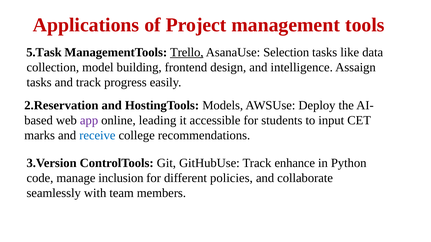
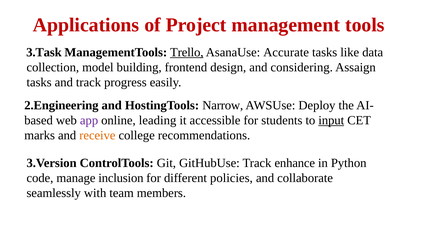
5.Task: 5.Task -> 3.Task (44, 52)
Selection: Selection -> Accurate (286, 52)
intelligence: intelligence -> considering (302, 67)
2.Reservation: 2.Reservation -> 2.Engineering (61, 105)
Models: Models -> Narrow (223, 105)
input underline: none -> present (331, 121)
receive colour: blue -> orange (97, 136)
